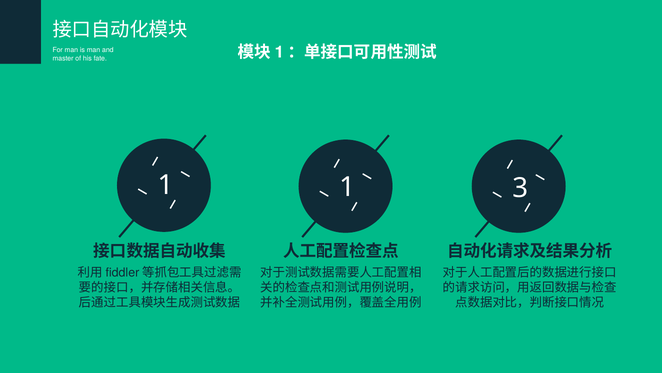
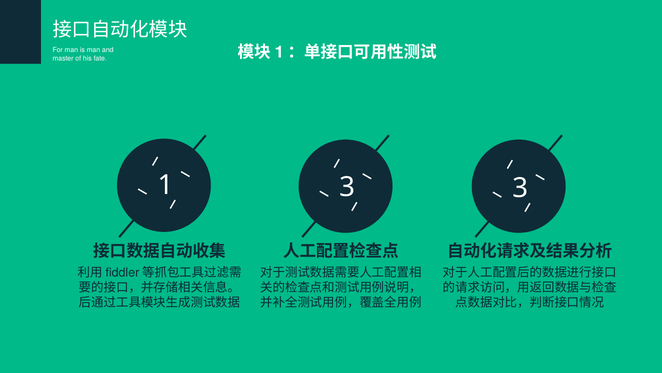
1 1: 1 -> 3 (347, 187)
